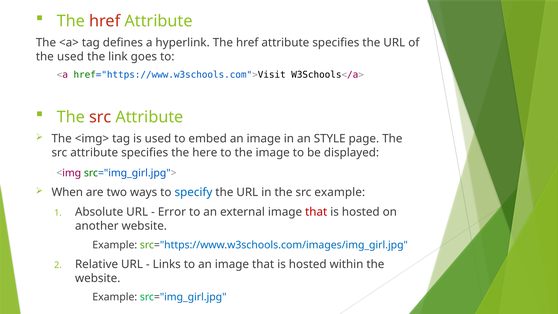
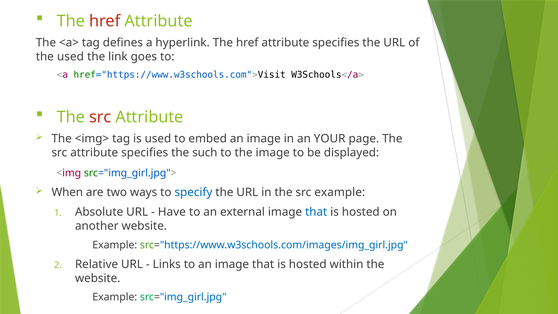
STYLE: STYLE -> YOUR (330, 139)
here: here -> such (205, 153)
Error: Error -> Have (172, 212)
that colour: red -> blue (316, 212)
